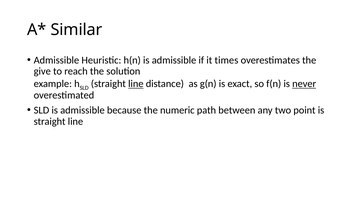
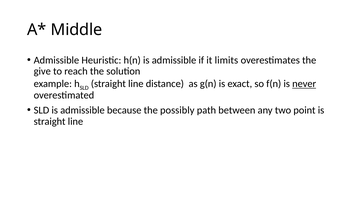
Similar: Similar -> Middle (76, 30)
times: times -> limits (226, 60)
line underline: present -> none (136, 84)
numeric: numeric -> possibly (177, 110)
